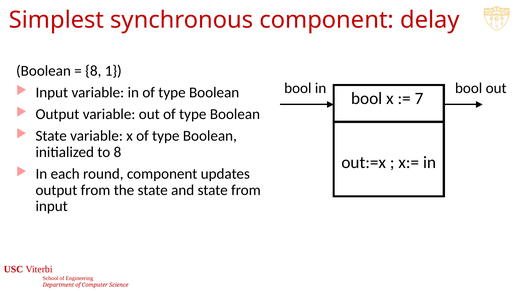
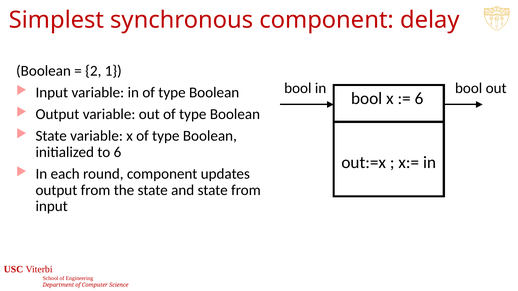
8: 8 -> 2 (93, 71)
7: 7 -> 6 (419, 99)
to 8: 8 -> 6 (117, 152)
